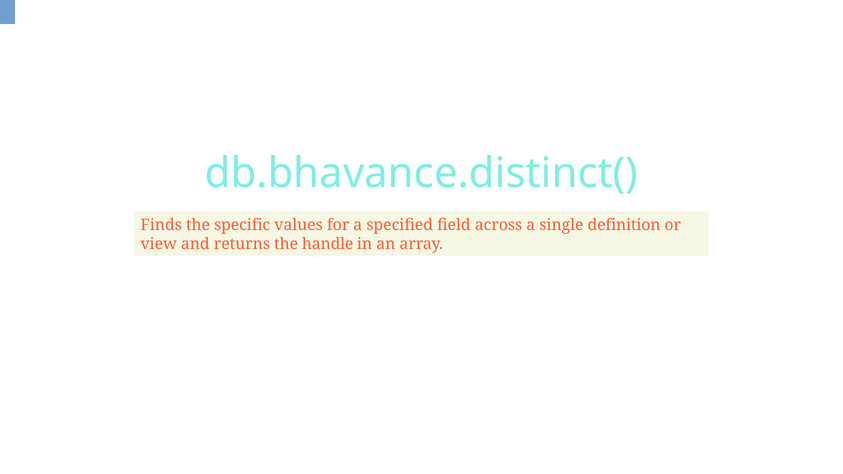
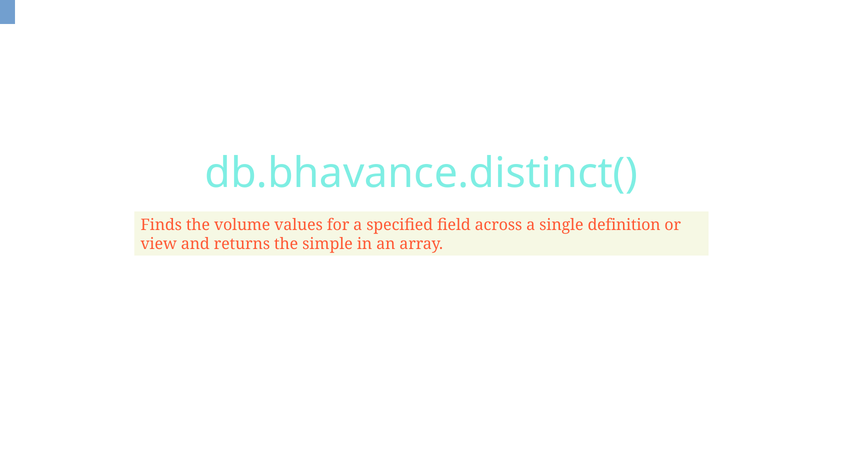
specific: specific -> volume (242, 225)
handle: handle -> simple (328, 244)
